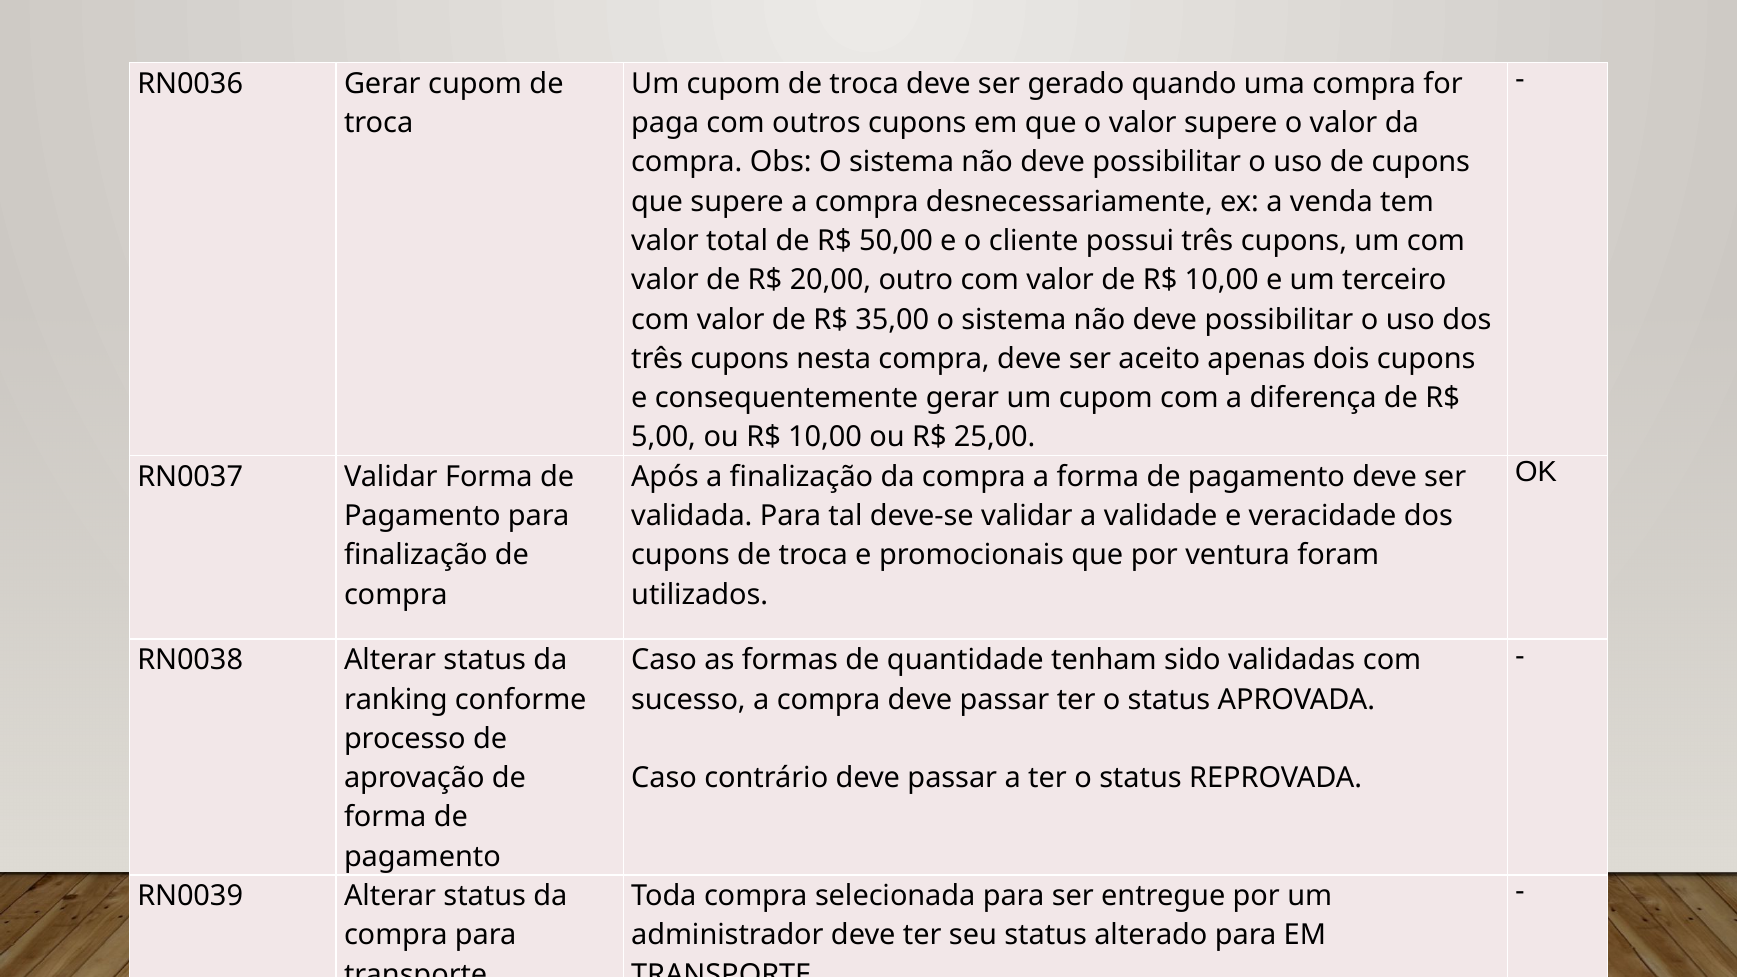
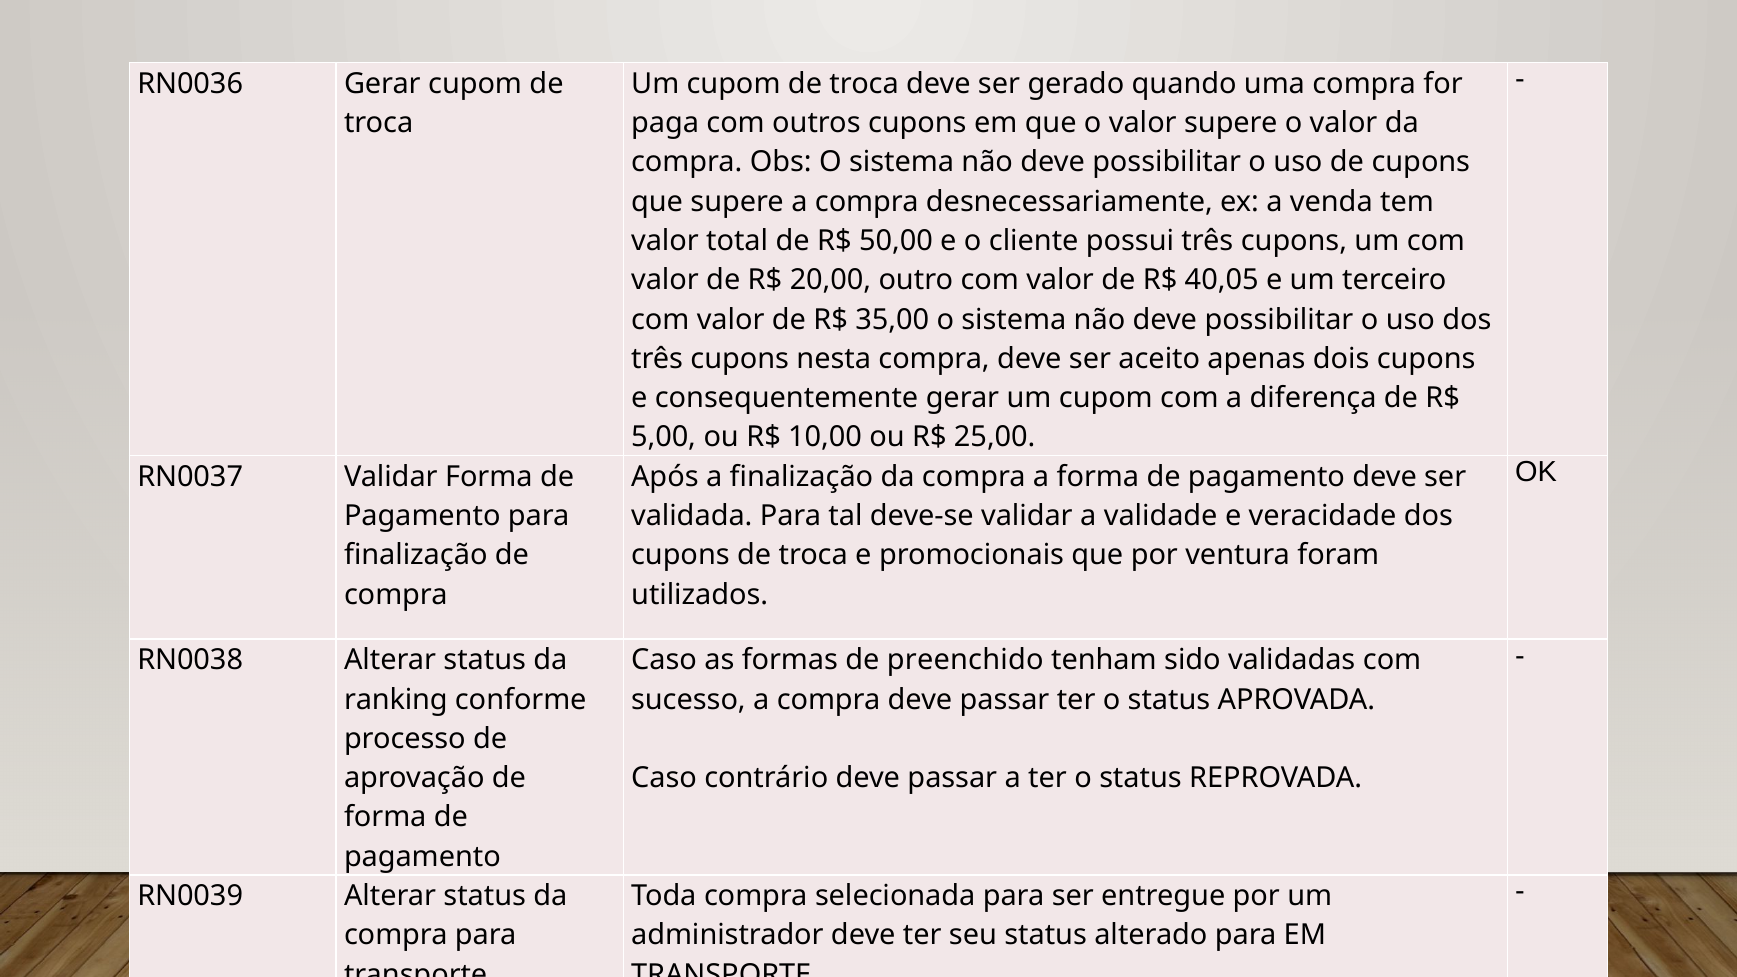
de R$ 10,00: 10,00 -> 40,05 (1222, 280)
quantidade: quantidade -> preenchido (965, 660)
